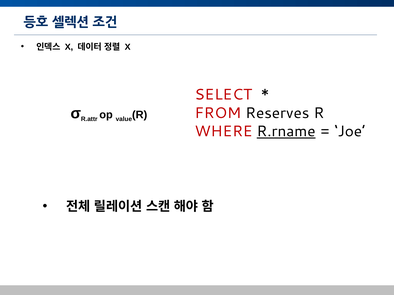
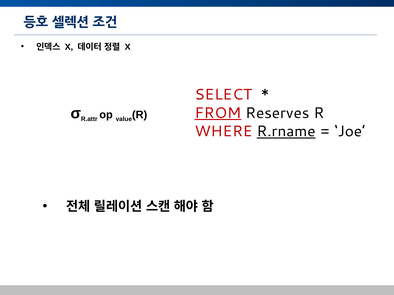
FROM underline: none -> present (218, 113)
